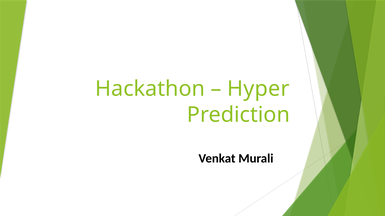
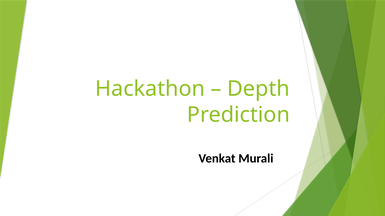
Hyper: Hyper -> Depth (258, 89)
